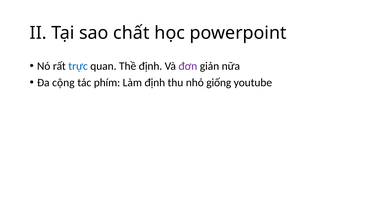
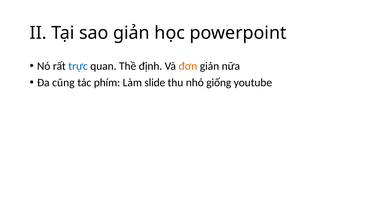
sao chất: chất -> giản (131, 33)
đơn colour: purple -> orange (188, 66)
cộng: cộng -> cũng (63, 82)
Làm định: định -> slide (155, 82)
